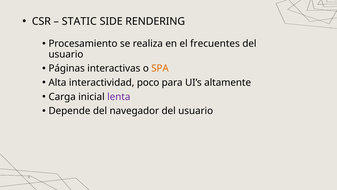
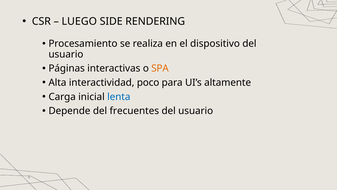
STATIC: STATIC -> LUEGO (79, 21)
frecuentes: frecuentes -> dispositivo (215, 44)
lenta colour: purple -> blue (119, 97)
navegador: navegador -> frecuentes (134, 111)
